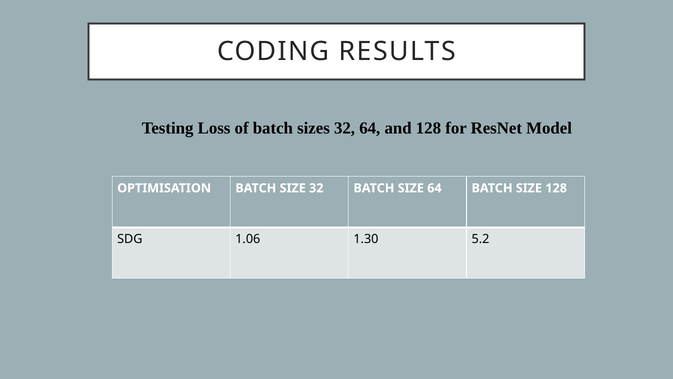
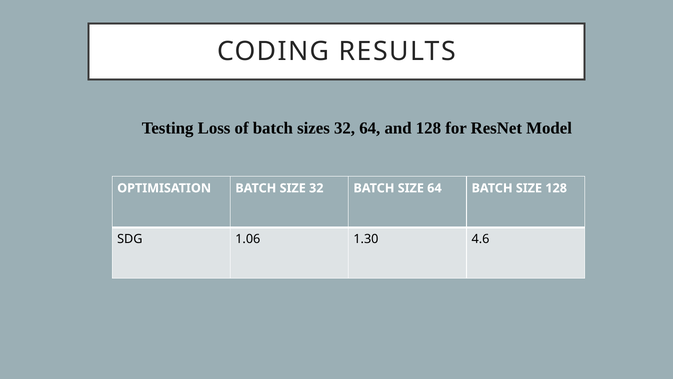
5.2: 5.2 -> 4.6 (480, 239)
